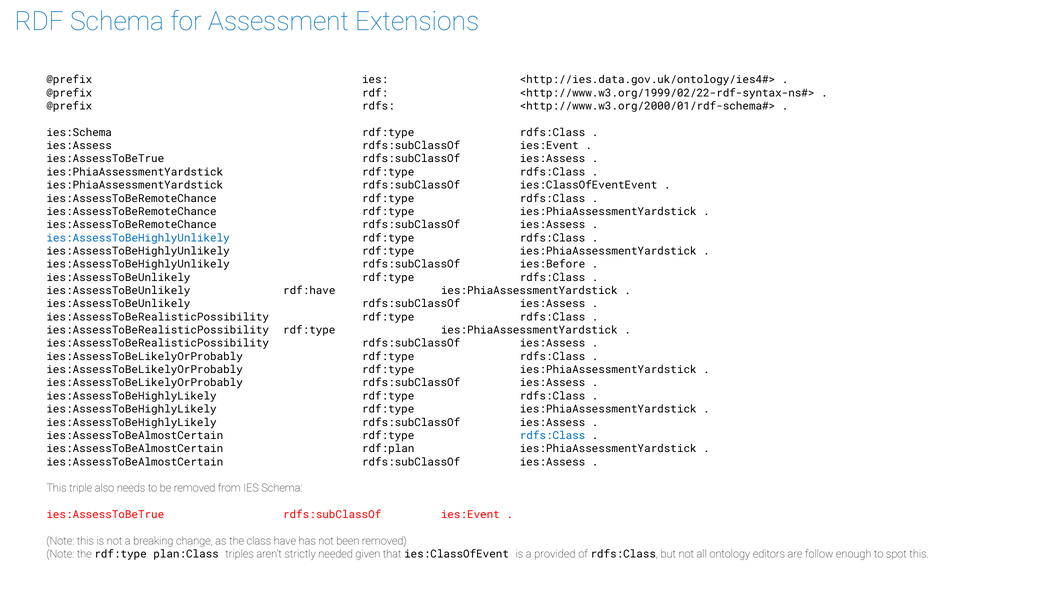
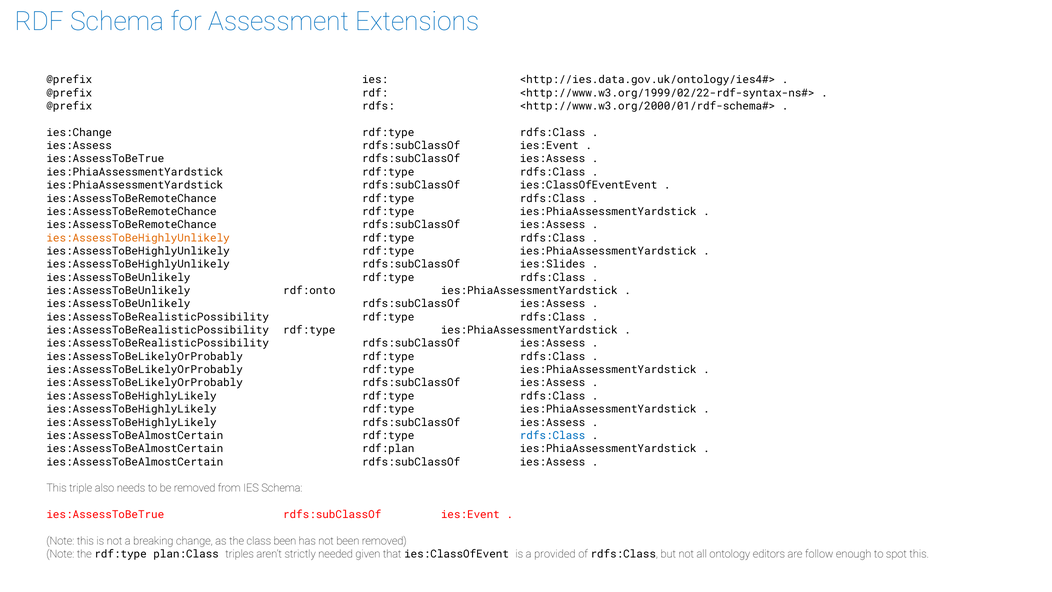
ies:Schema: ies:Schema -> ies:Change (79, 132)
ies:AssessToBeHighlyUnlikely colour: blue -> orange (138, 238)
ies:Before: ies:Before -> ies:Slides (553, 264)
rdf:have: rdf:have -> rdf:onto (309, 291)
class have: have -> been (285, 541)
